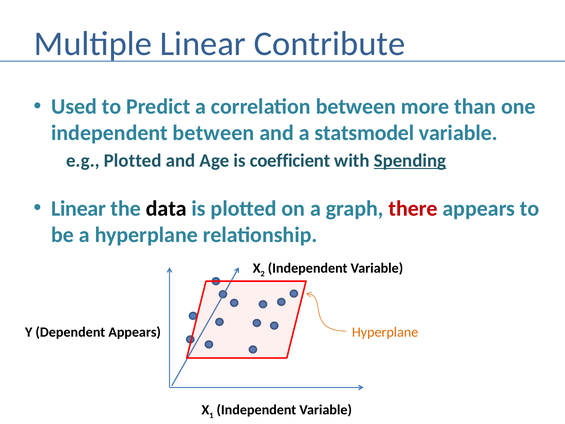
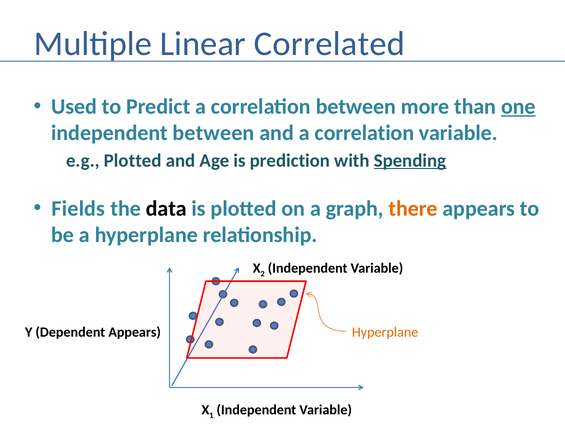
Contribute: Contribute -> Correlated (329, 44)
one underline: none -> present (518, 107)
and a statsmodel: statsmodel -> correlation (364, 133)
coefficient: coefficient -> prediction (290, 160)
Linear: Linear -> Fields (78, 208)
there colour: red -> orange (413, 208)
